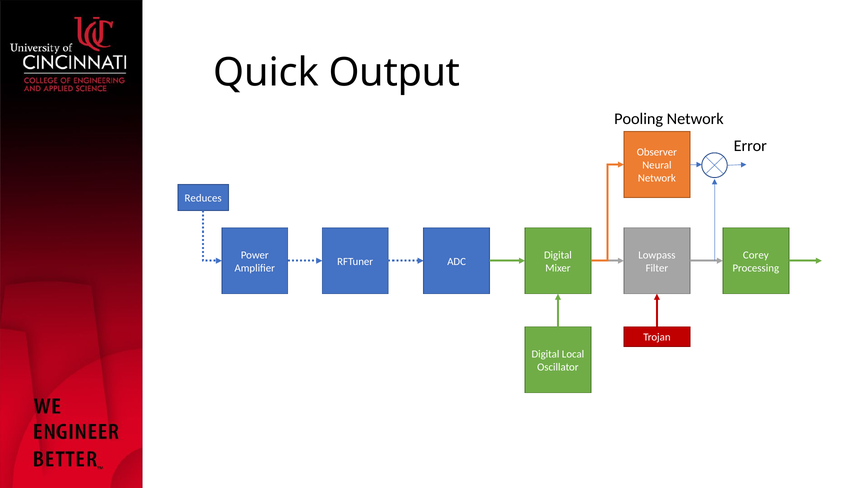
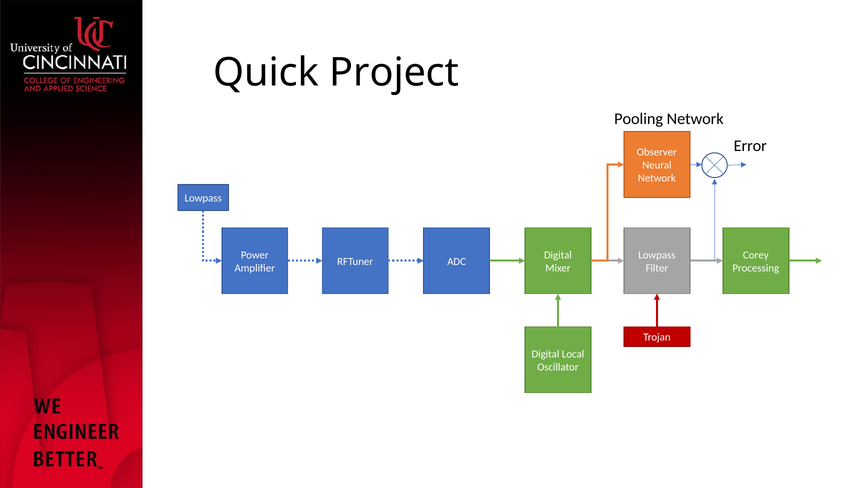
Output: Output -> Project (394, 73)
Reduces: Reduces -> Lowpass (203, 198)
